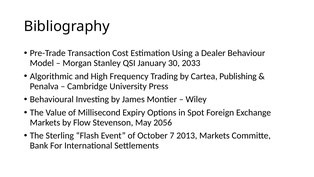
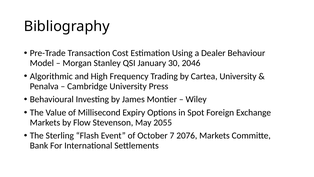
2033: 2033 -> 2046 (191, 63)
Cartea Publishing: Publishing -> University (238, 76)
2056: 2056 -> 2055 (163, 122)
2013: 2013 -> 2076 (187, 135)
